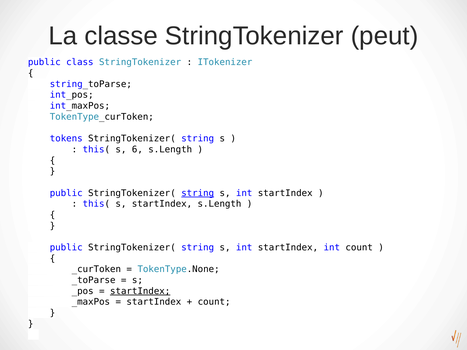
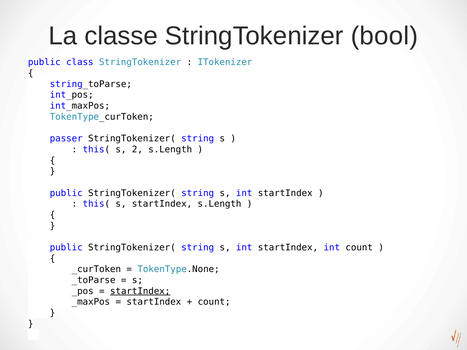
peut: peut -> bool (384, 36)
tokens: tokens -> passer (66, 139)
6: 6 -> 2 (137, 150)
string underline: present -> none (198, 193)
